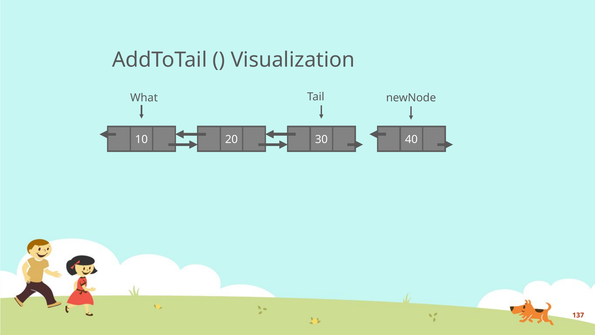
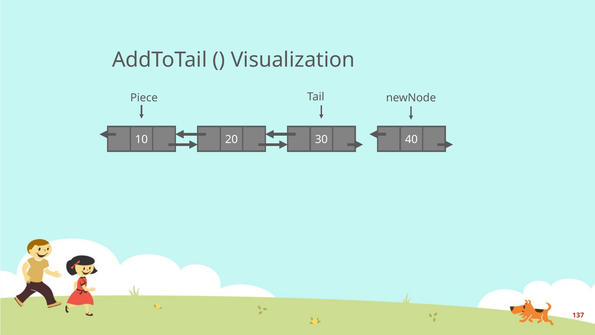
What: What -> Piece (144, 98)
